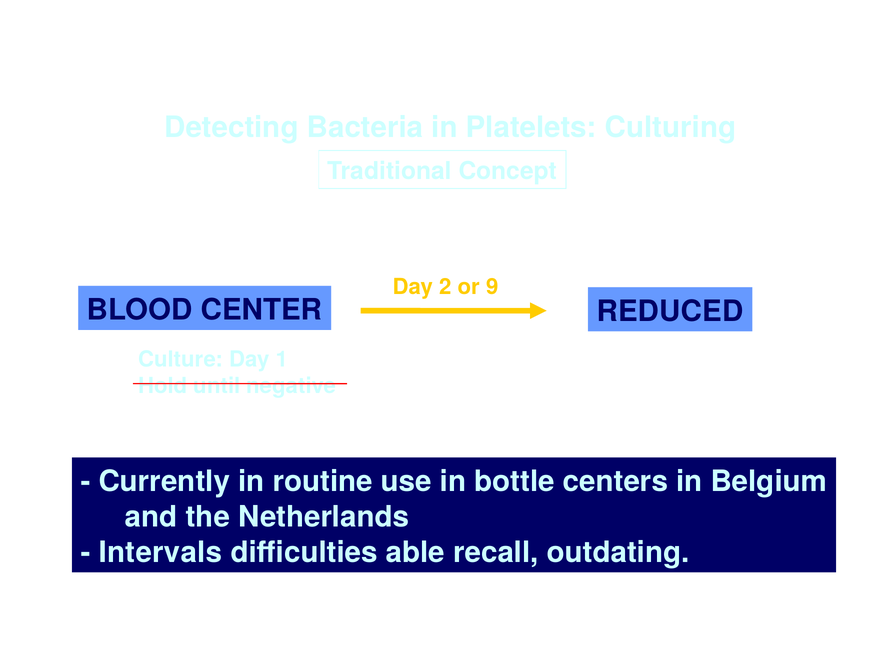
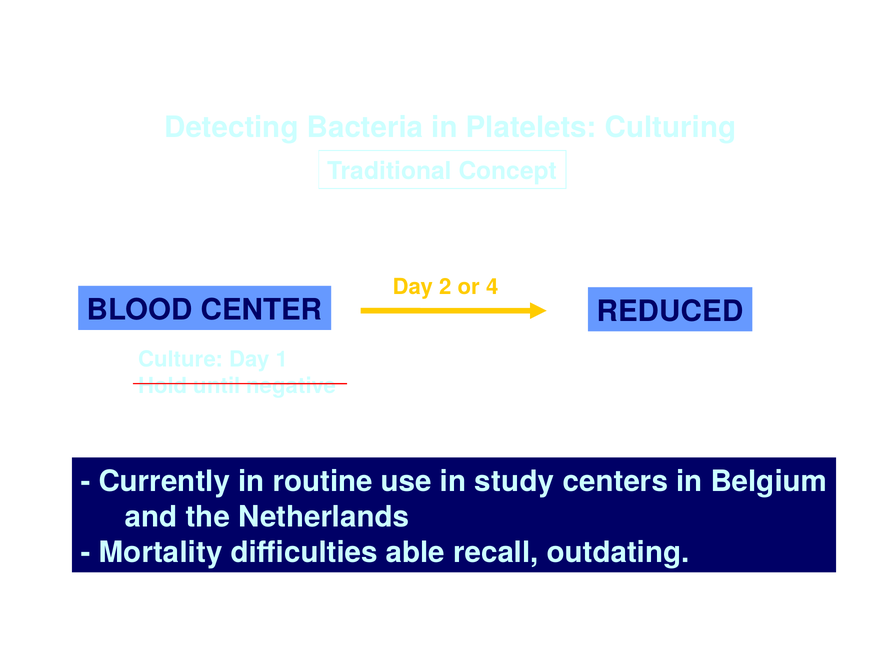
9: 9 -> 4 (492, 287)
bottle: bottle -> study (514, 482)
Intervals: Intervals -> Mortality (161, 553)
